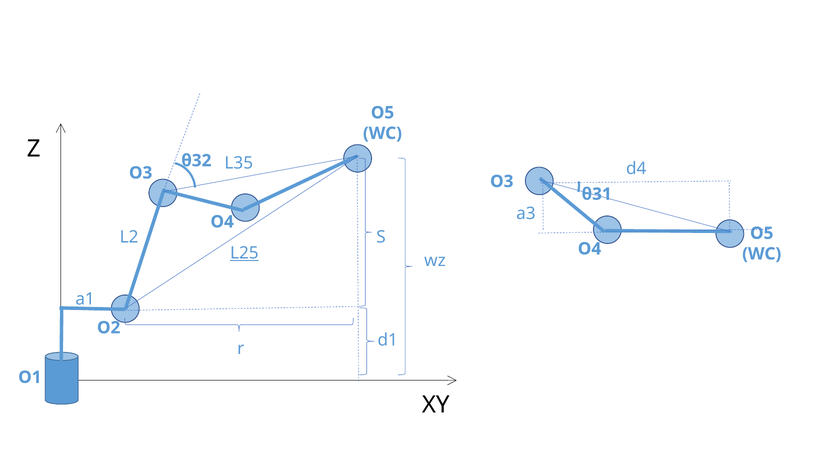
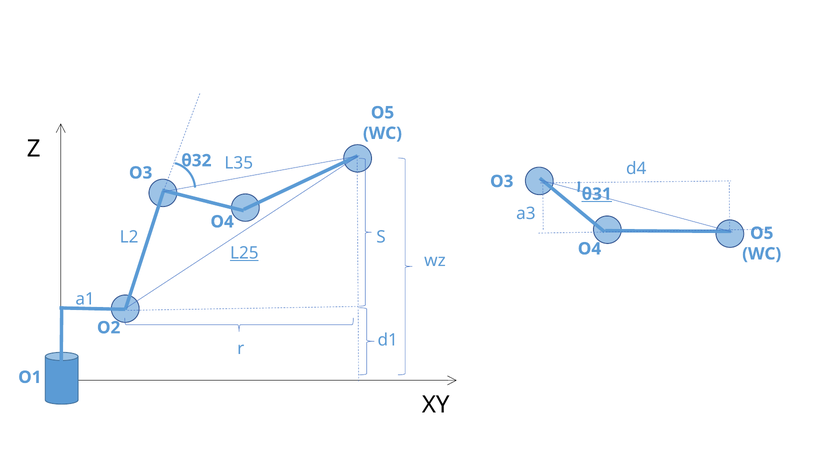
θ31 underline: none -> present (597, 194)
